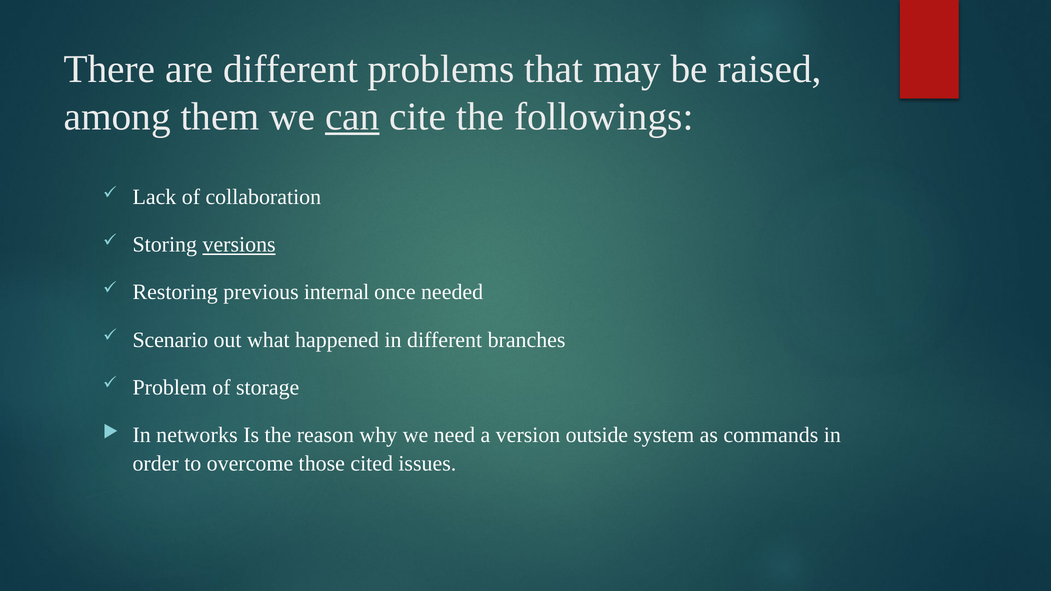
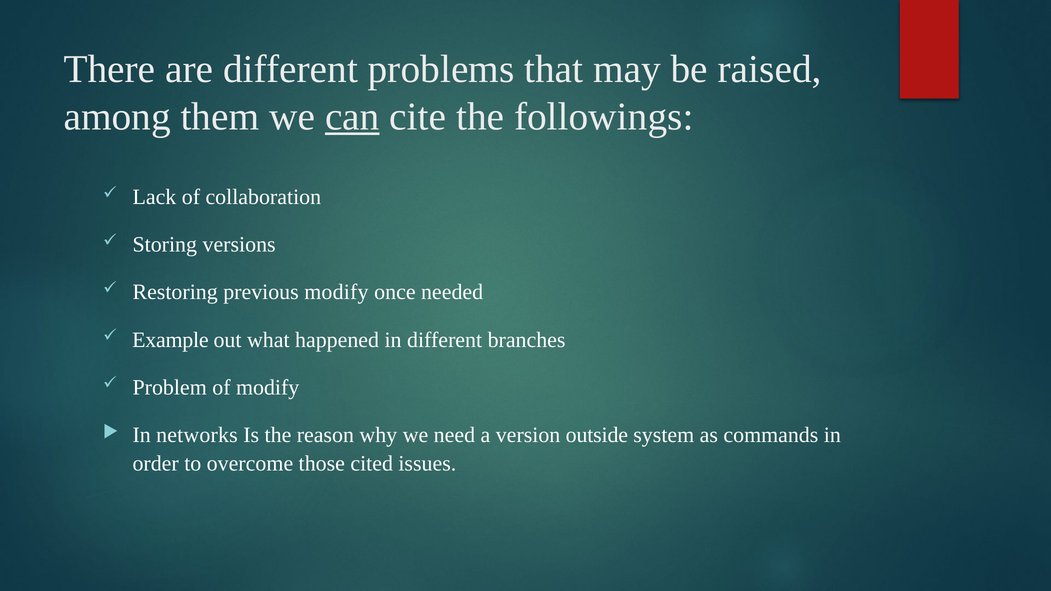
versions underline: present -> none (239, 245)
previous internal: internal -> modify (336, 292)
Scenario: Scenario -> Example (170, 340)
of storage: storage -> modify (268, 387)
